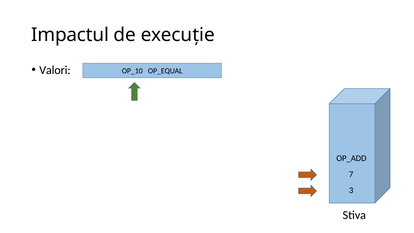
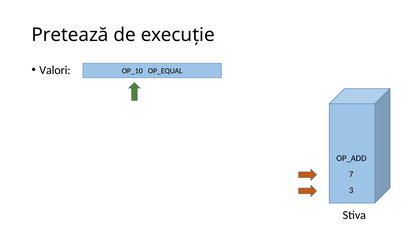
Impactul: Impactul -> Pretează (70, 35)
